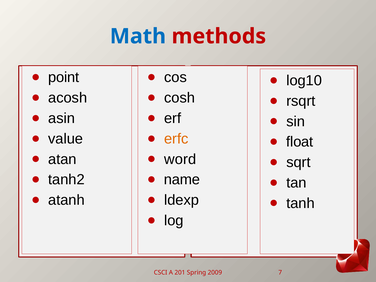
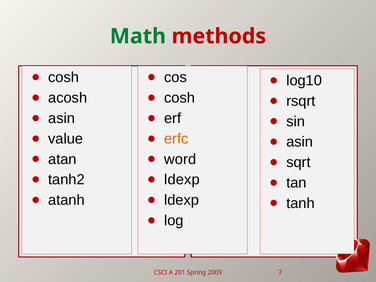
Math colour: blue -> green (138, 36)
point: point -> cosh (64, 77)
float: float -> asin (300, 142)
name: name -> ldexp (182, 180)
